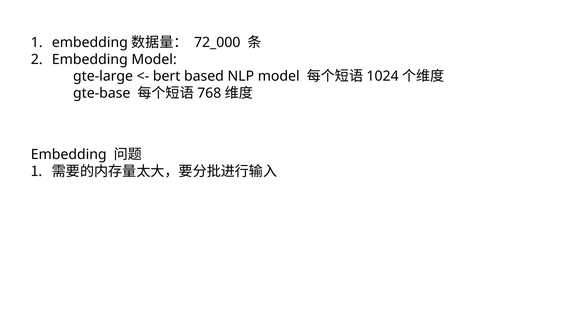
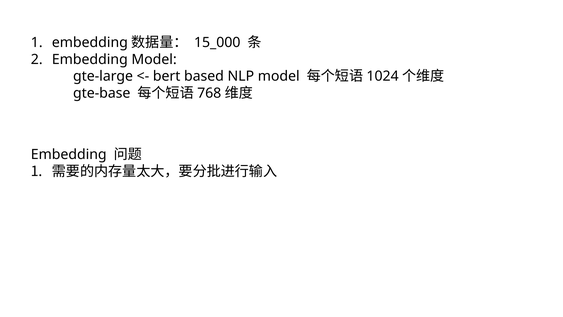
72_000: 72_000 -> 15_000 (217, 42)
